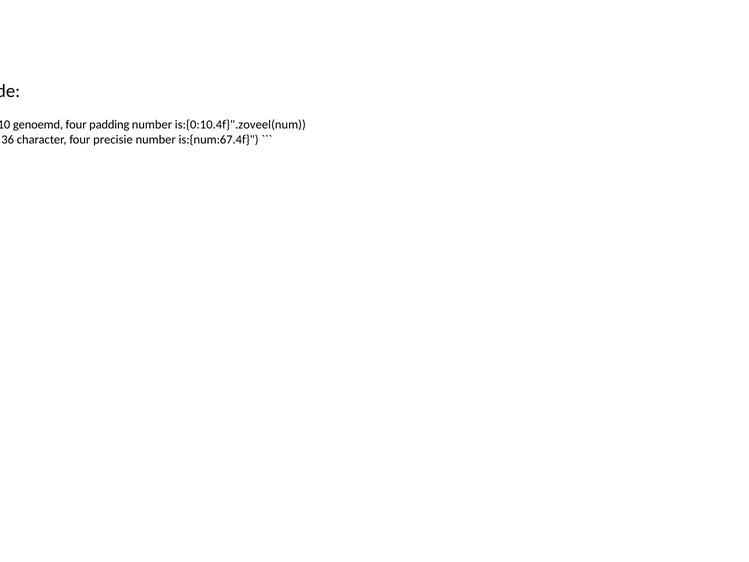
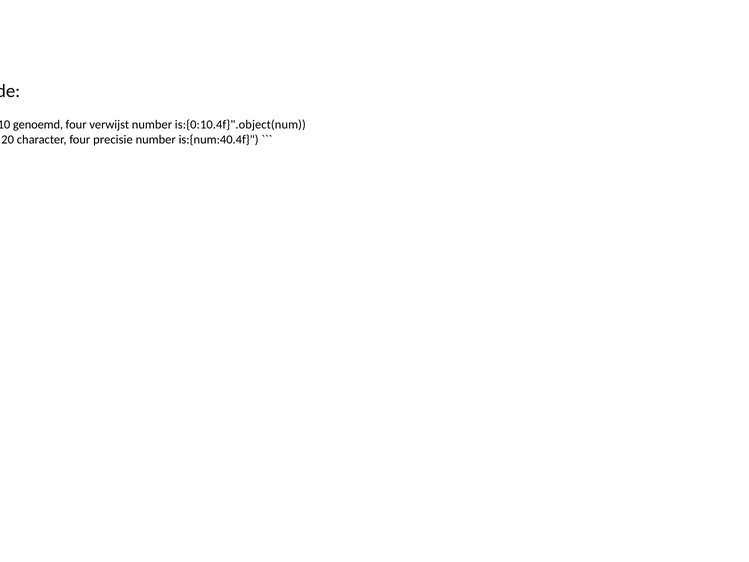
padding: padding -> verwijst (109, 124)
is:{0:10.4f}".zoveel(num: is:{0:10.4f}".zoveel(num -> is:{0:10.4f}".object(num (240, 124)
36: 36 -> 20 (8, 139)
is:{num:67.4f: is:{num:67.4f -> is:{num:40.4f (219, 139)
